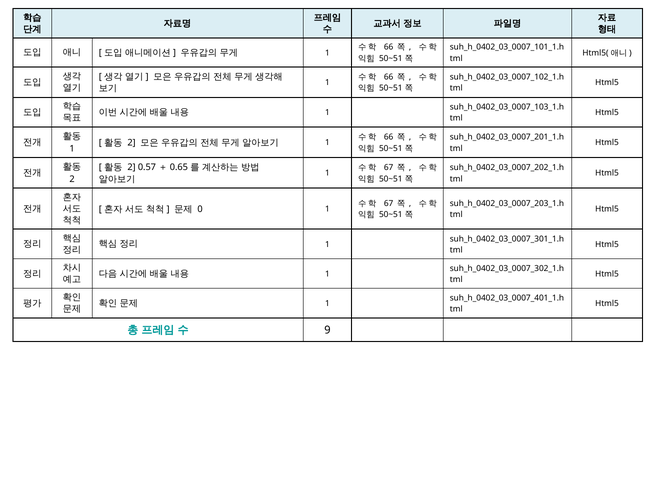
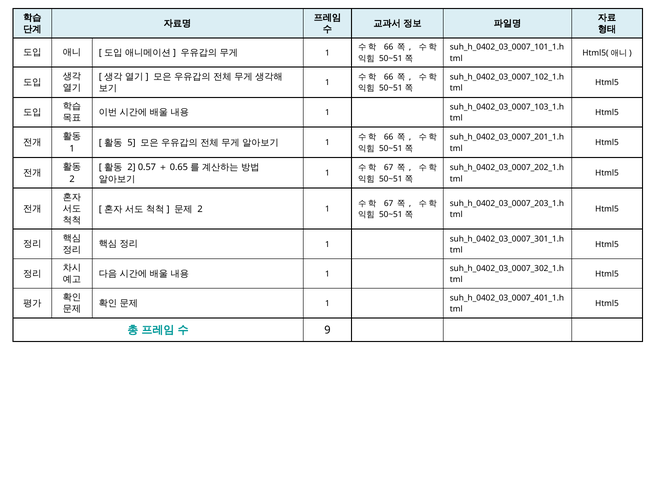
2: 2 -> 5 (131, 143)
0: 0 -> 2 (200, 209)
